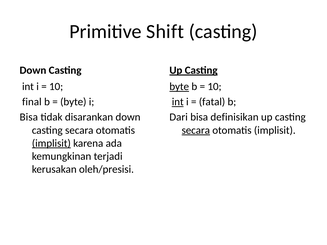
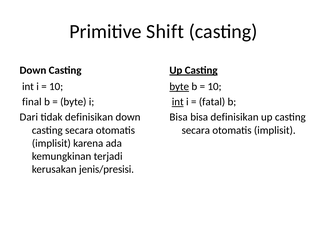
Bisa: Bisa -> Dari (29, 117)
tidak disarankan: disarankan -> definisikan (89, 117)
Dari: Dari -> Bisa (179, 117)
secara underline: present -> none (196, 130)
implisit underline: present -> none (51, 143)
oleh/presisi: oleh/presisi -> jenis/presisi (107, 170)
